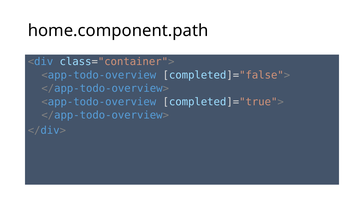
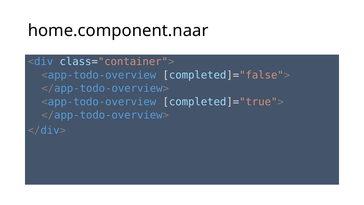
home.component.path: home.component.path -> home.component.naar (118, 31)
